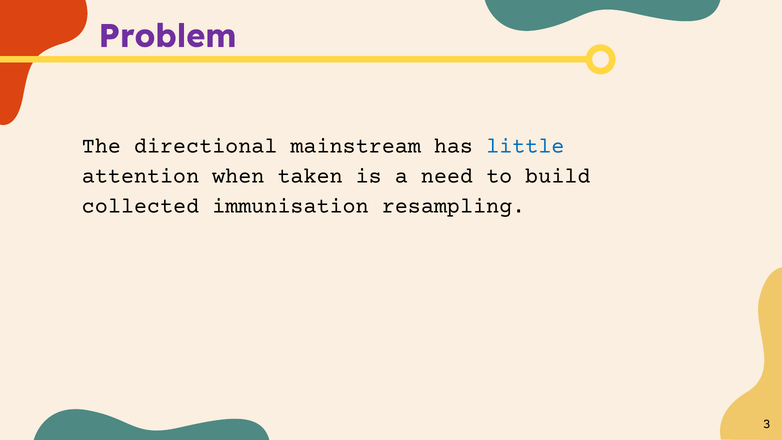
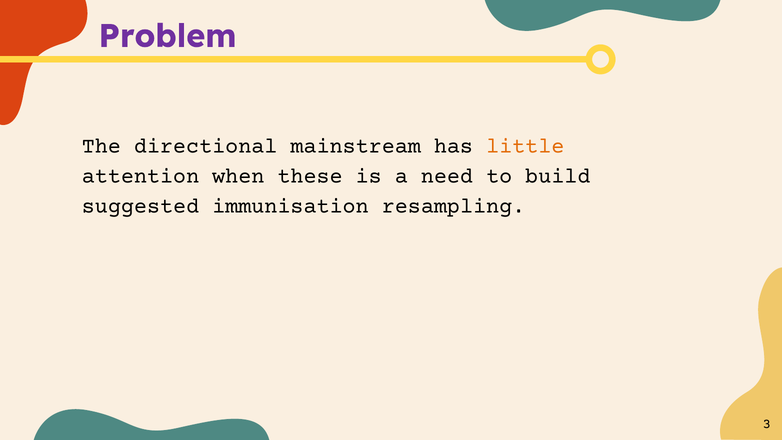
little colour: blue -> orange (525, 145)
taken: taken -> these (310, 175)
collected: collected -> suggested (140, 205)
